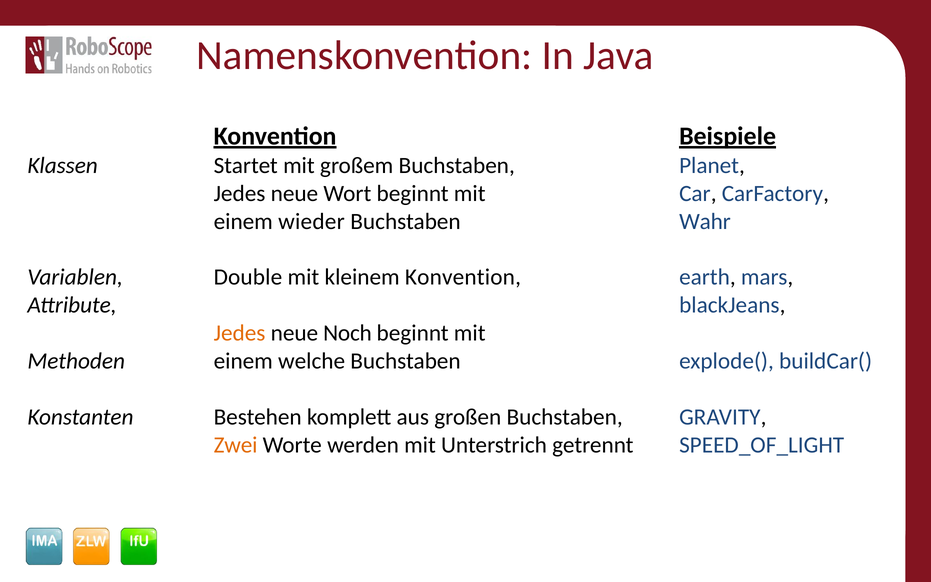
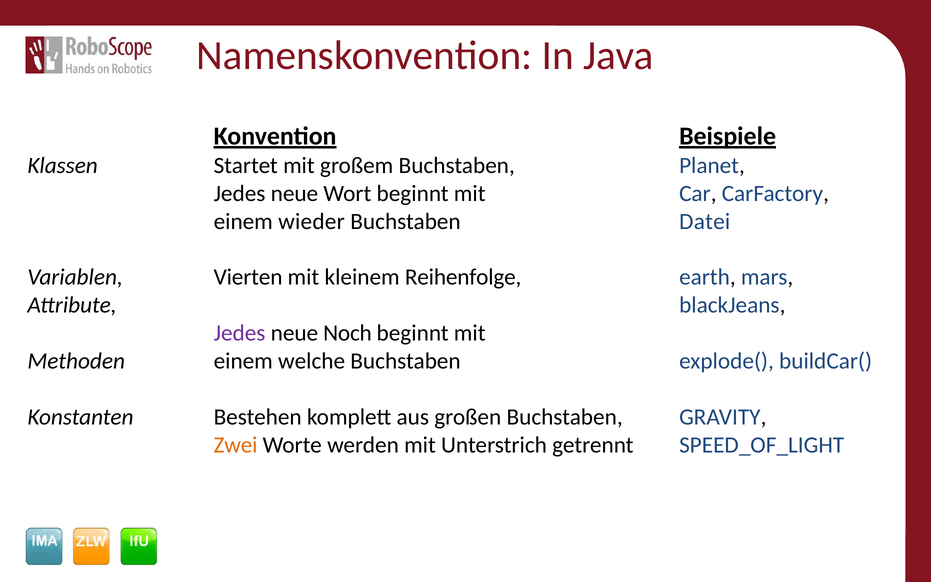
Wahr: Wahr -> Datei (705, 221)
Double: Double -> Vierten (248, 277)
kleinem Konvention: Konvention -> Reihenfolge (463, 277)
Jedes colour: orange -> purple (240, 333)
